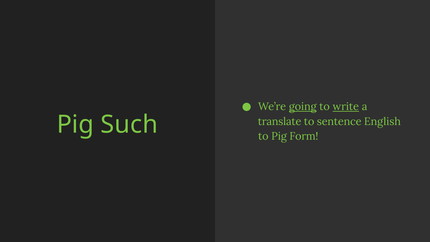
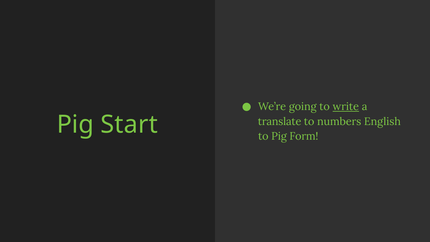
going underline: present -> none (303, 107)
sentence: sentence -> numbers (339, 121)
Such: Such -> Start (129, 124)
